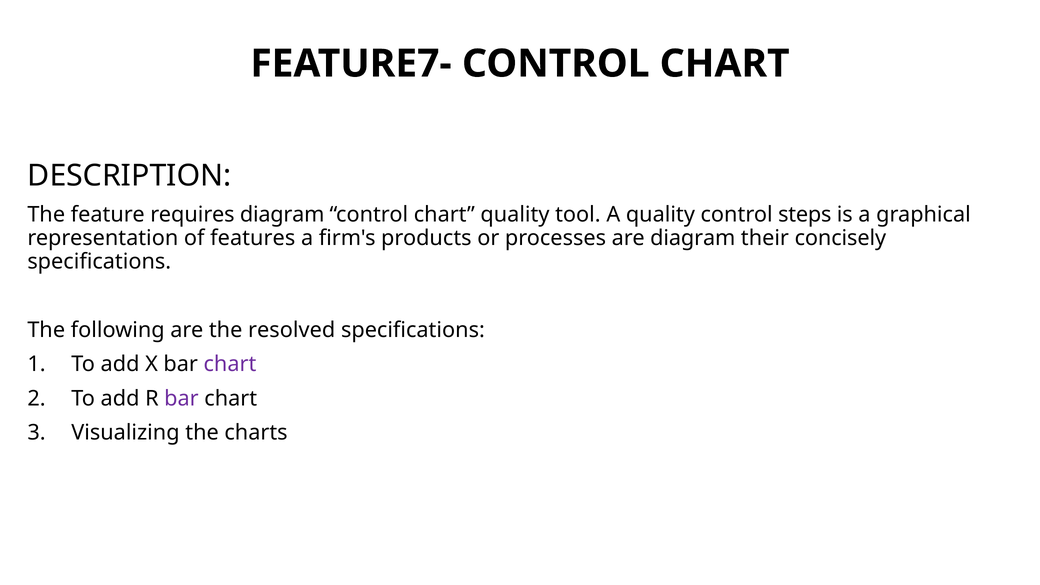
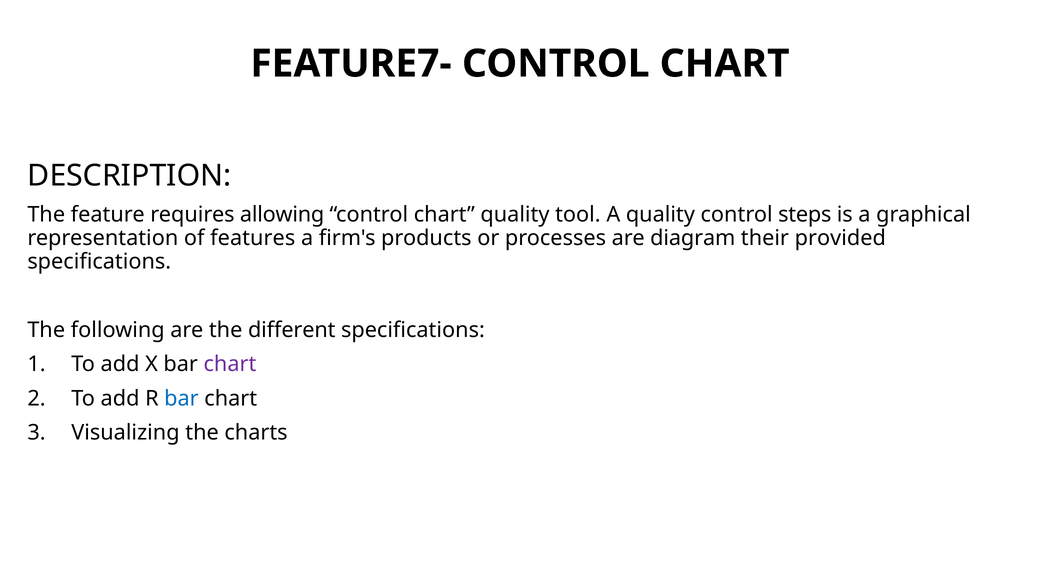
requires diagram: diagram -> allowing (282, 215)
concisely: concisely -> provided (840, 238)
resolved: resolved -> different (292, 330)
bar colour: purple -> blue (181, 399)
